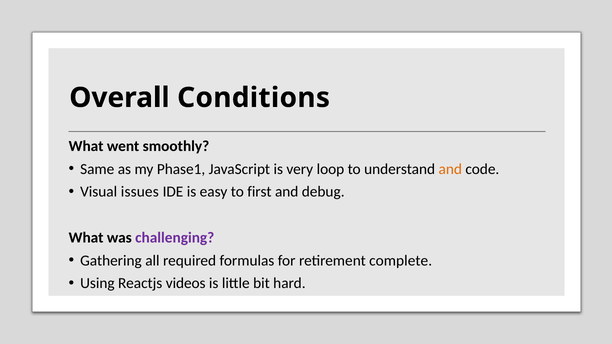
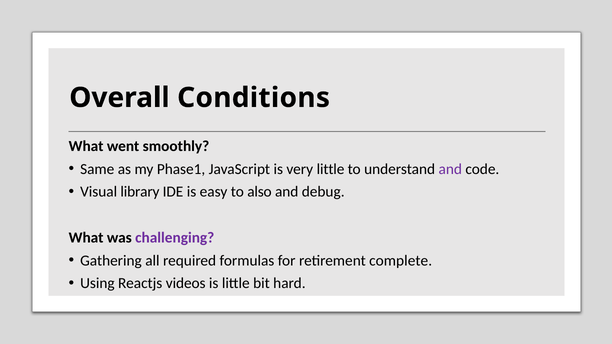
very loop: loop -> little (331, 169)
and colour: orange -> purple (450, 169)
issues: issues -> library (140, 192)
first: first -> also (259, 192)
